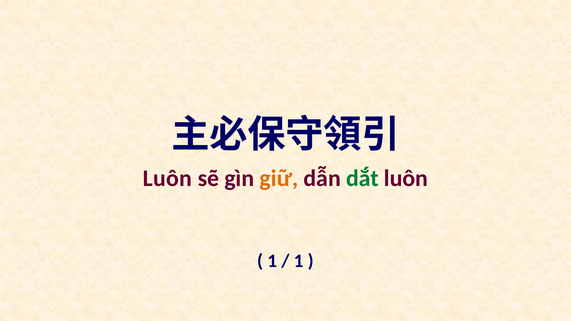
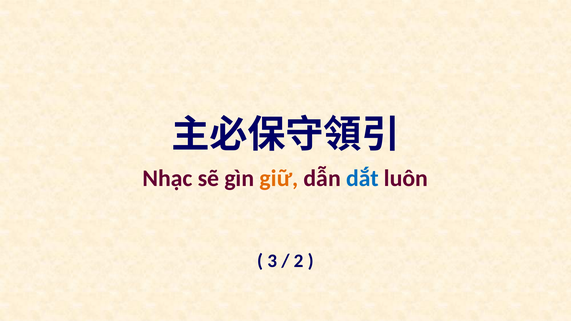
Luôn: Luôn -> Nhạc (167, 179)
dắt colour: green -> blue (362, 179)
1: 1 -> 3 (272, 261)
1: 1 -> 2 (299, 261)
